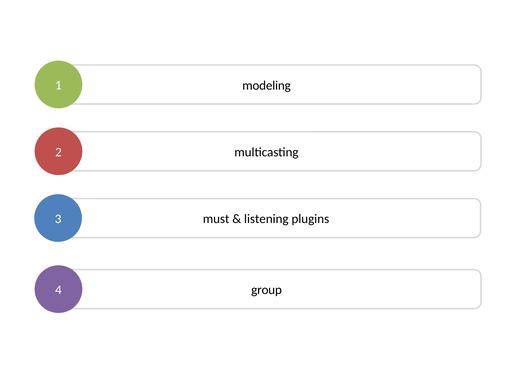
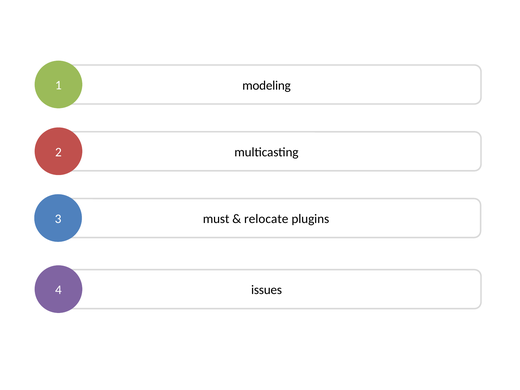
listening: listening -> relocate (266, 219)
group: group -> issues (267, 290)
